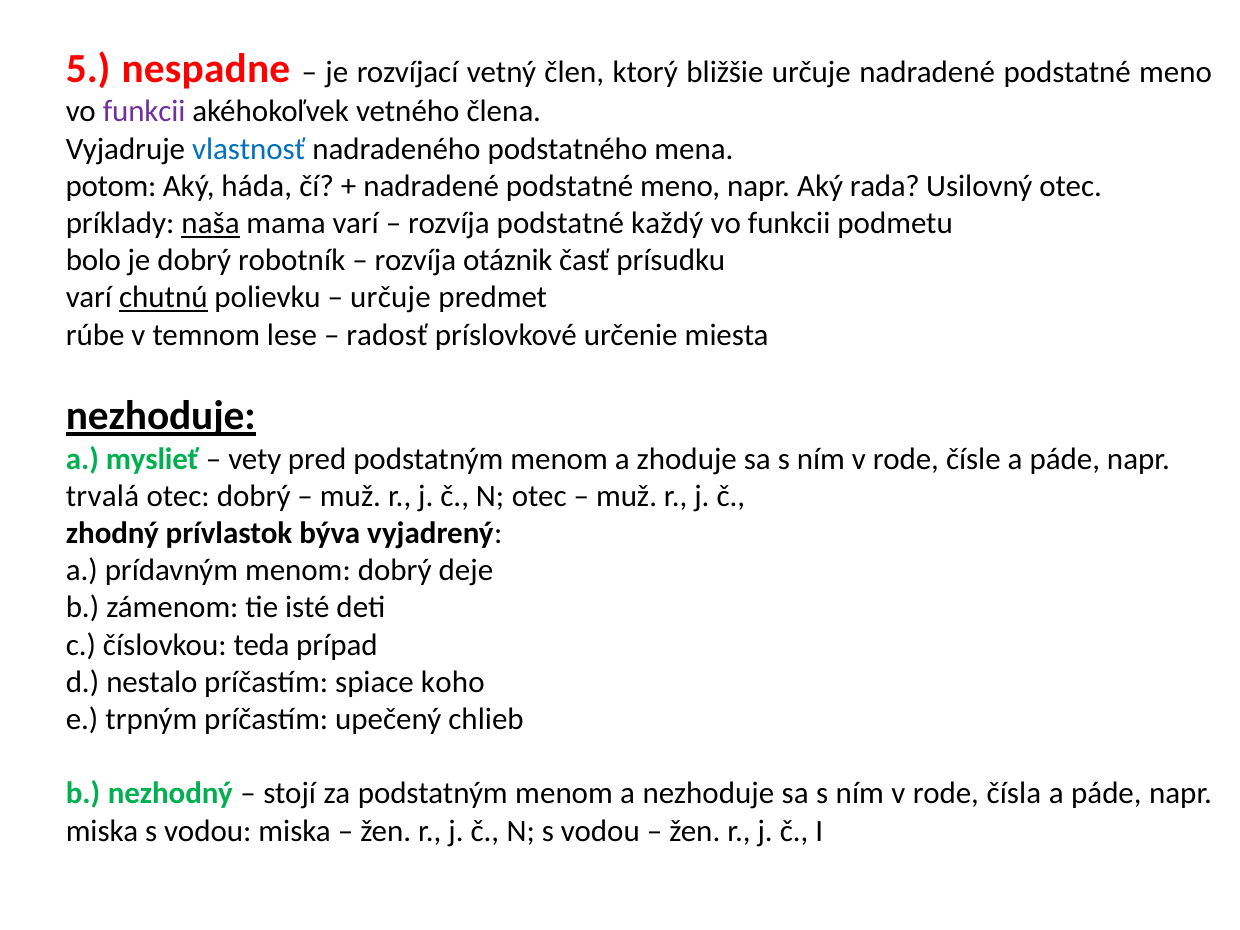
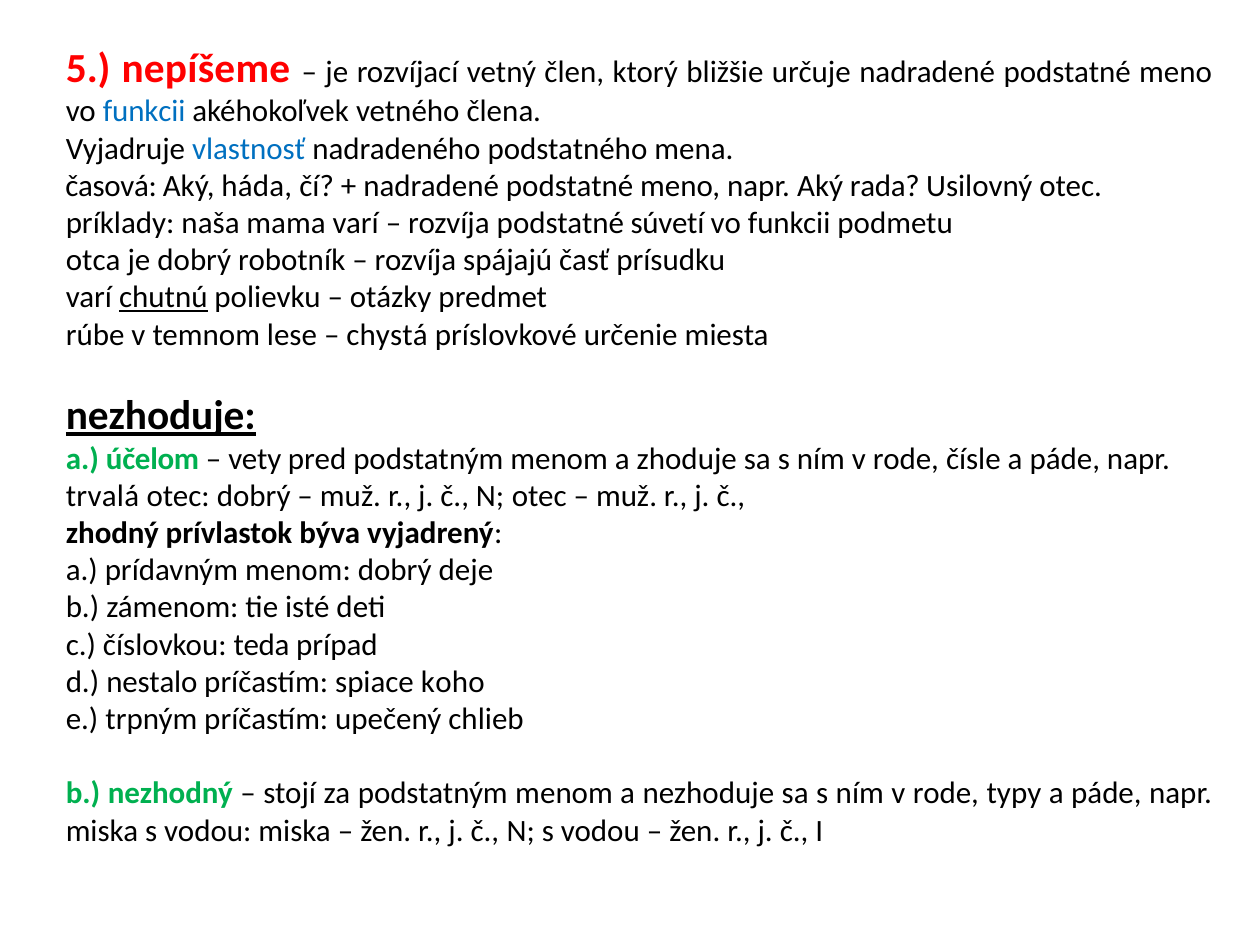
nespadne: nespadne -> nepíšeme (206, 69)
funkcii colour: purple -> blue (144, 112)
potom: potom -> časová (111, 186)
naša underline: present -> none (211, 223)
každý: každý -> súvetí (668, 223)
bolo: bolo -> otca (93, 261)
otáznik: otáznik -> spájajú (508, 261)
určuje: určuje -> otázky (391, 298)
radosť: radosť -> chystá (387, 335)
myslieť: myslieť -> účelom (153, 459)
čísla: čísla -> typy (1014, 794)
